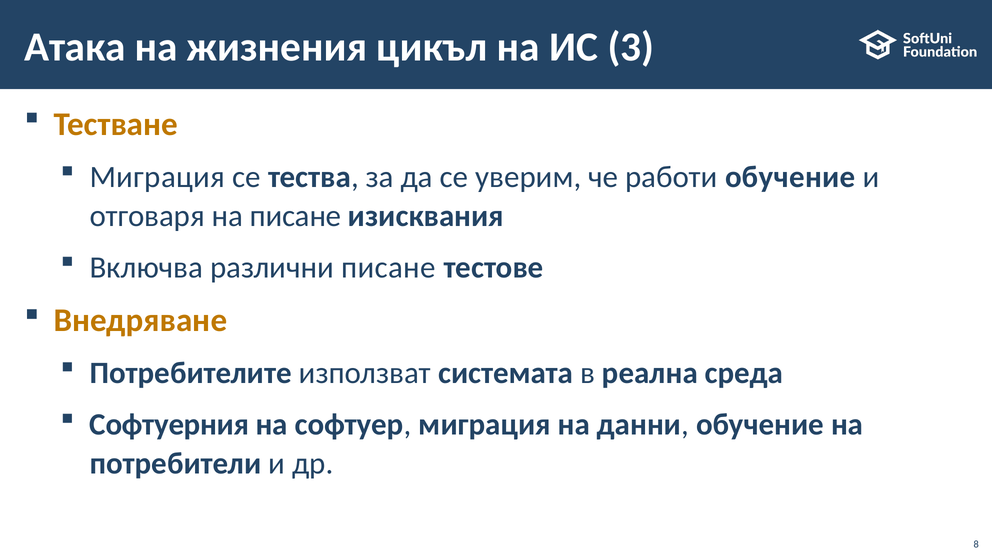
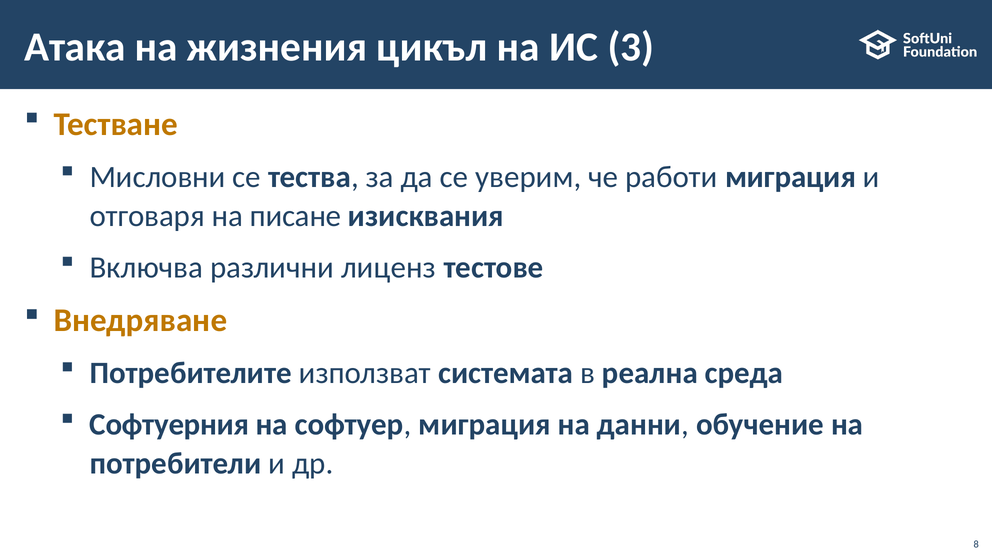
Миграция: Миграция -> Мисловни (158, 177)
работи обучение: обучение -> миграция (790, 177)
различни писане: писане -> лиценз (389, 267)
